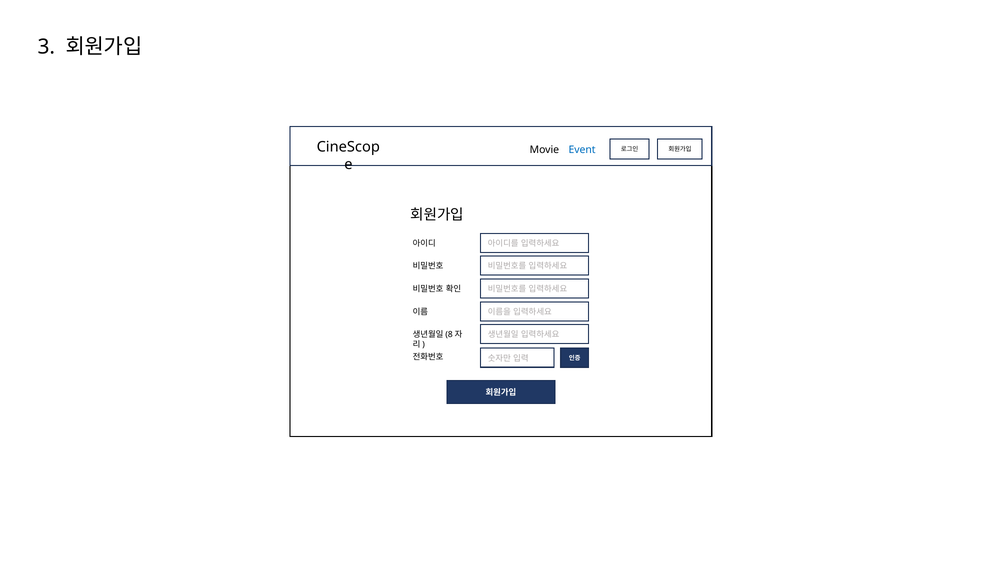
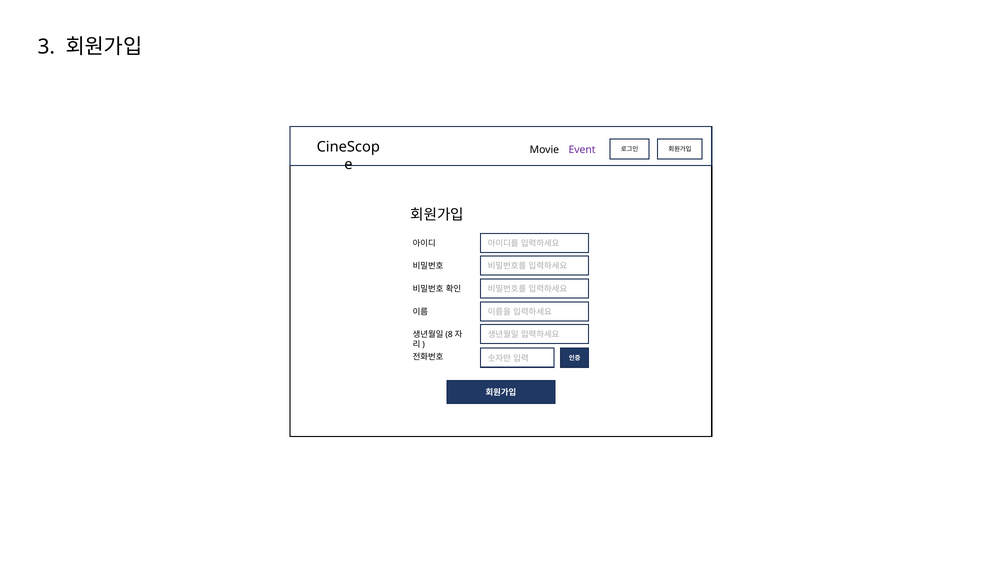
Event colour: blue -> purple (582, 150)
